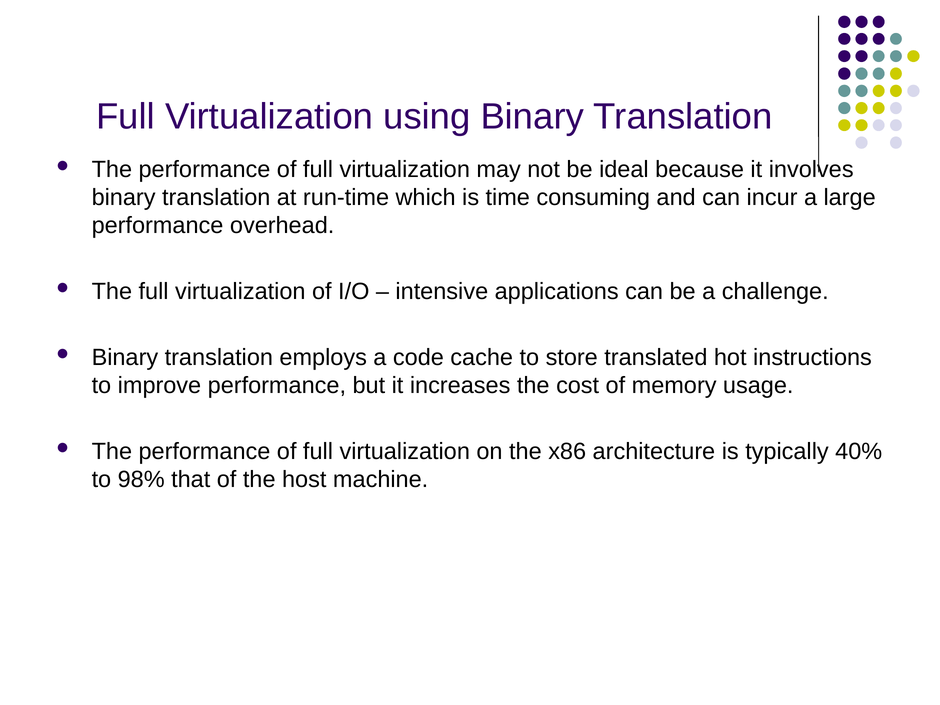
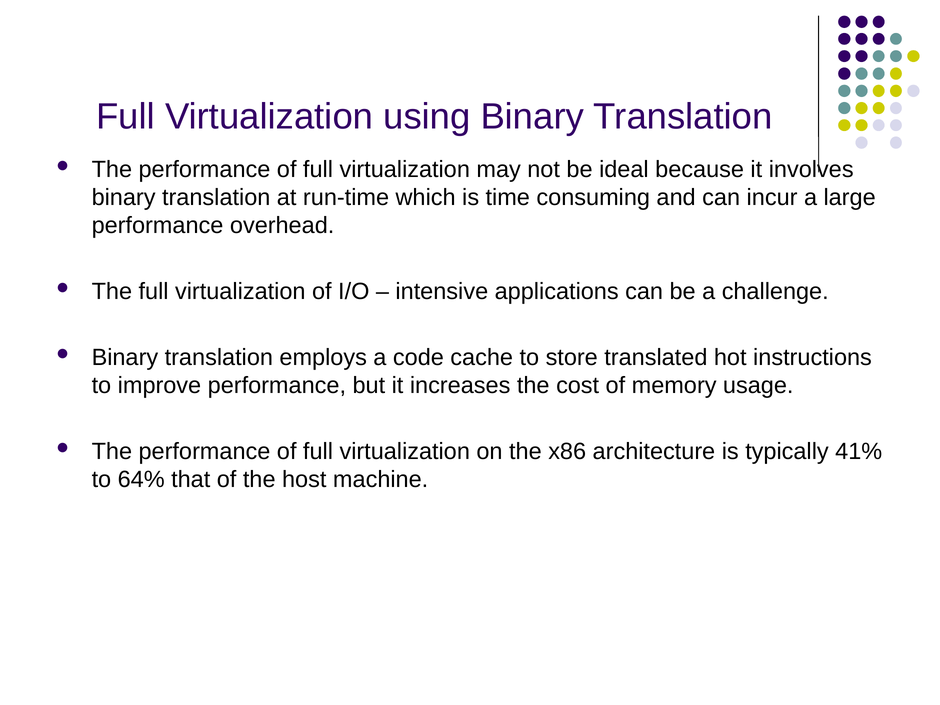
40%: 40% -> 41% (859, 451)
98%: 98% -> 64% (141, 479)
